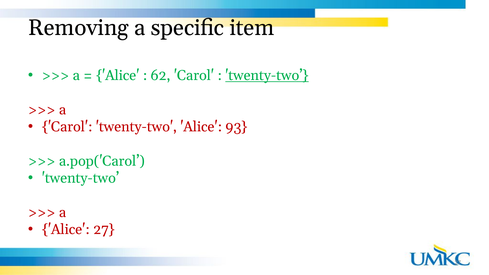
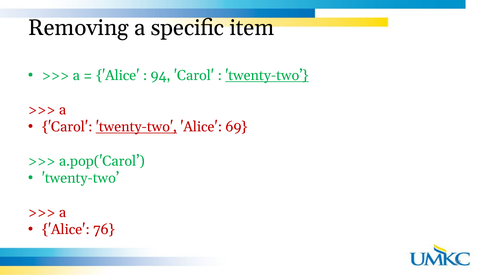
62: 62 -> 94 (161, 76)
twenty-two underline: none -> present (136, 127)
93: 93 -> 69 (237, 127)
Alice 27: 27 -> 76 (104, 230)
